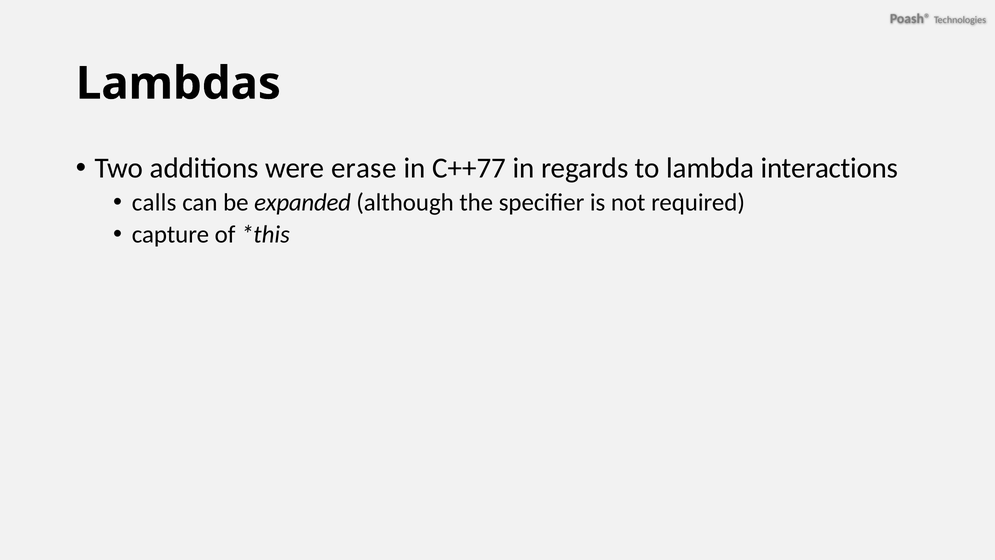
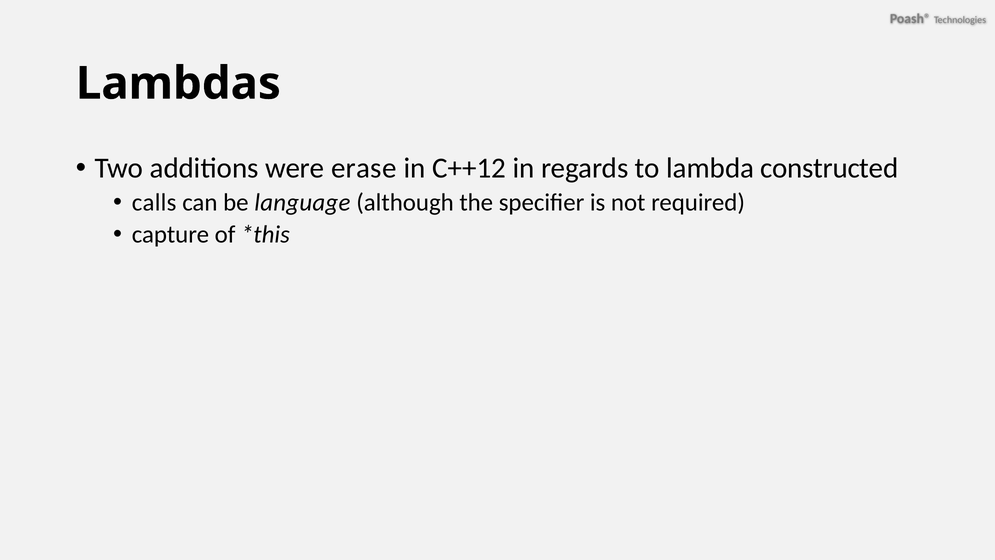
C++77: C++77 -> C++12 (469, 168)
interactions: interactions -> constructed (829, 168)
expanded: expanded -> language (302, 203)
